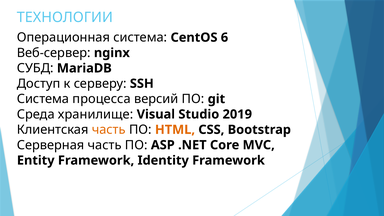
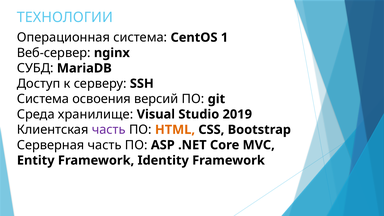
6: 6 -> 1 (224, 37)
процесса: процесса -> освоения (102, 99)
часть colour: orange -> purple (109, 130)
